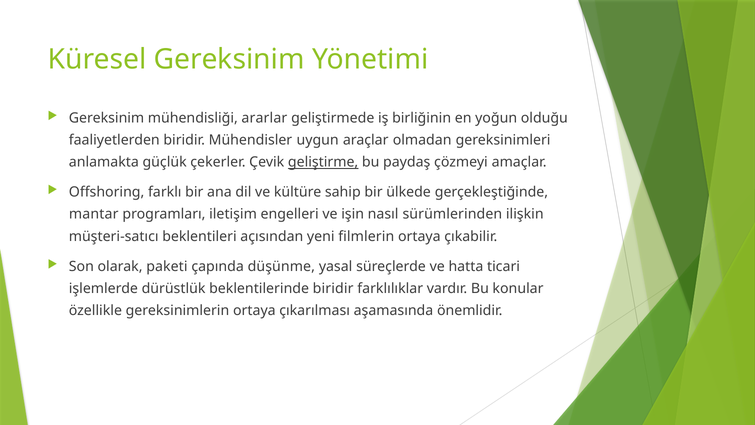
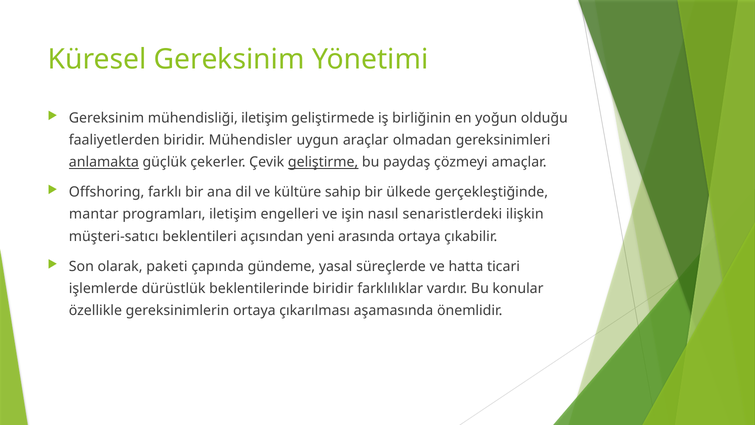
mühendisliği ararlar: ararlar -> iletişim (265, 118)
anlamakta underline: none -> present (104, 162)
sürümlerinden: sürümlerinden -> senaristlerdeki (452, 214)
filmlerin: filmlerin -> arasında (366, 236)
düşünme: düşünme -> gündeme (281, 266)
